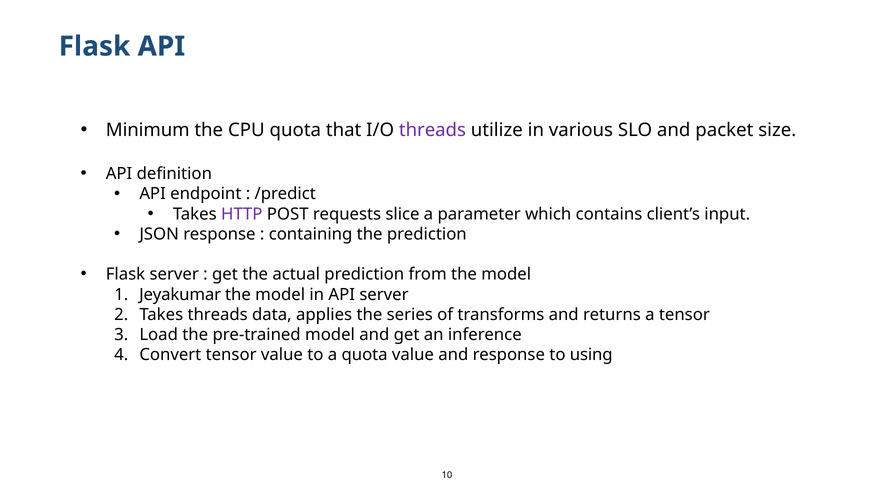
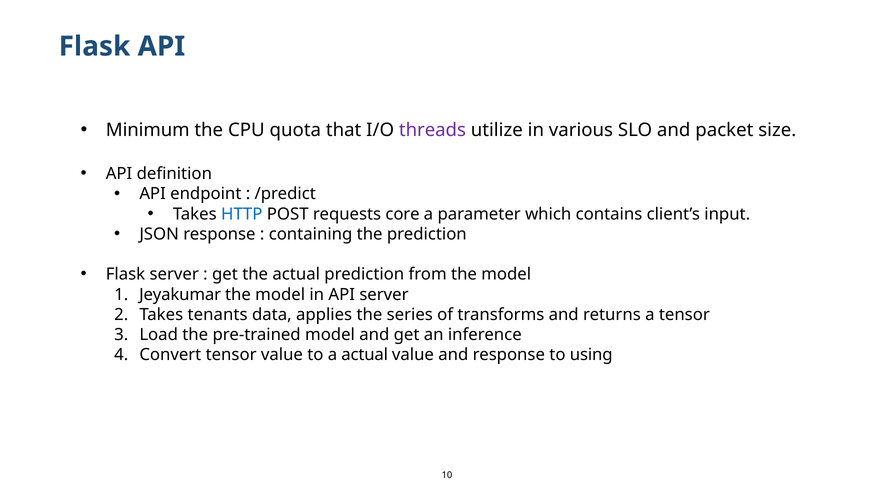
HTTP colour: purple -> blue (242, 214)
slice: slice -> core (403, 214)
Takes threads: threads -> tenants (218, 315)
a quota: quota -> actual (365, 355)
